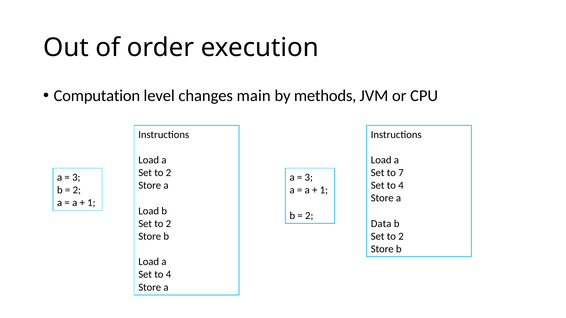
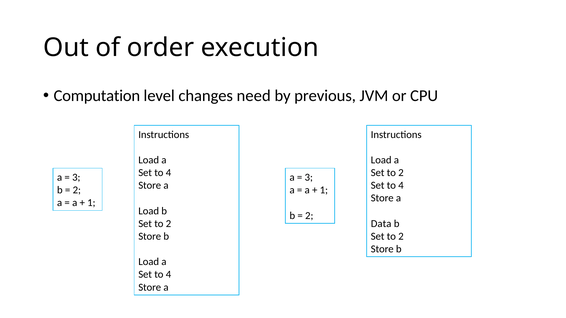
main: main -> need (254, 96)
methods: methods -> previous (325, 96)
2: 2 -> 4 (168, 173)
7: 7 -> 2 (401, 173)
